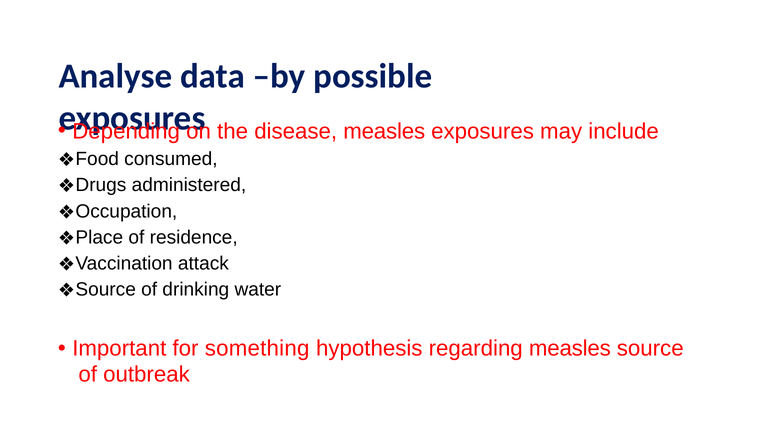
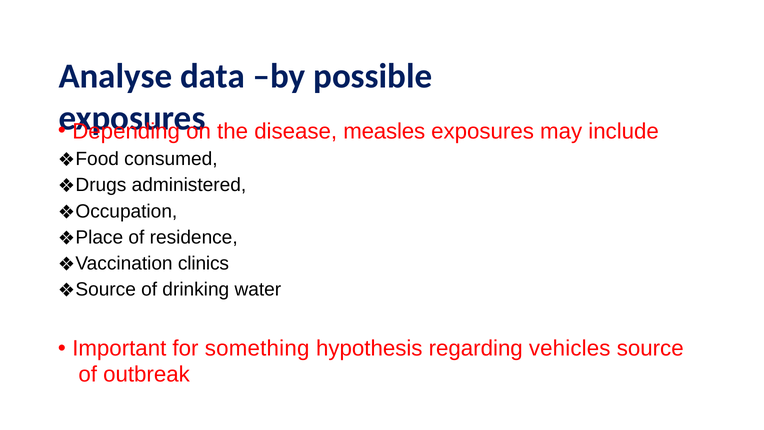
attack: attack -> clinics (203, 263)
regarding measles: measles -> vehicles (570, 348)
